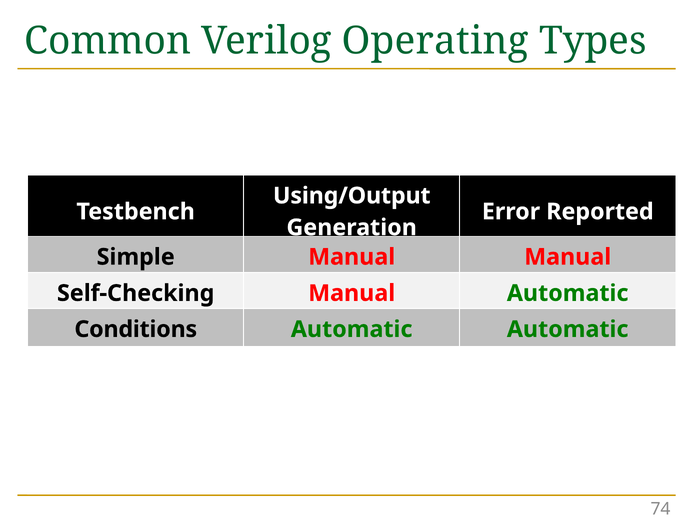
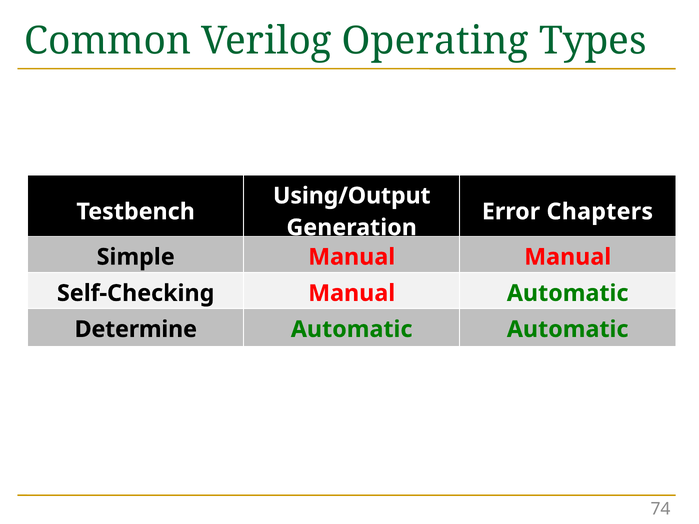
Reported: Reported -> Chapters (600, 212)
Conditions: Conditions -> Determine (136, 329)
